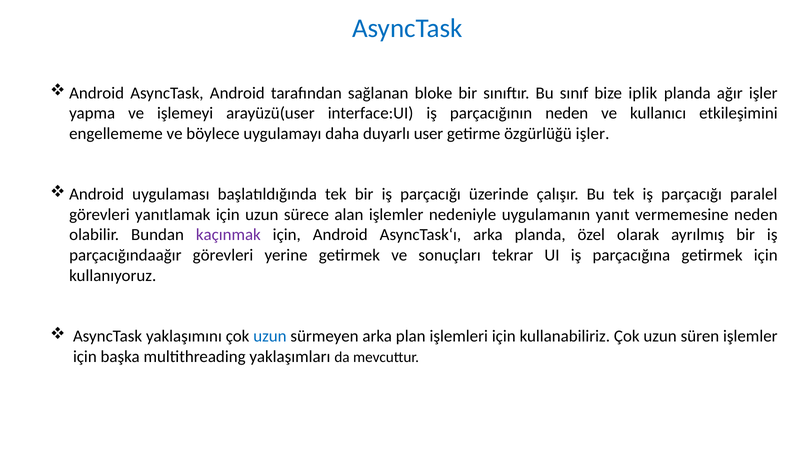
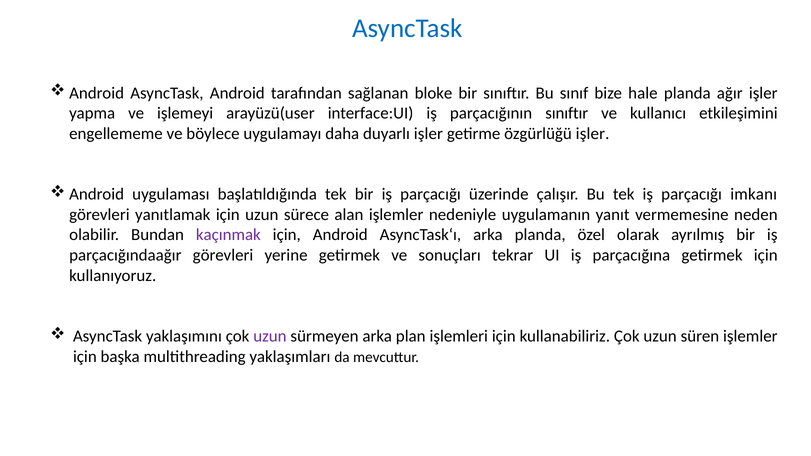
iplik: iplik -> hale (643, 93)
parçacığının neden: neden -> sınıftır (567, 113)
duyarlı user: user -> işler (428, 134)
paralel: paralel -> imkanı (754, 194)
uzun colour: blue -> purple (270, 336)
